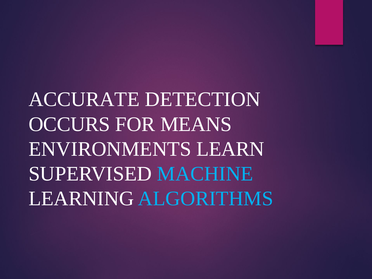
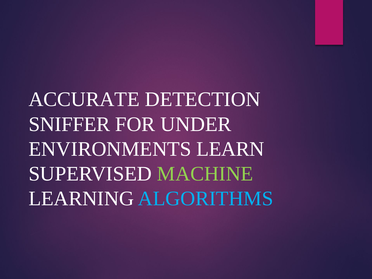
OCCURS: OCCURS -> SNIFFER (69, 124)
MEANS: MEANS -> UNDER (196, 124)
MACHINE colour: light blue -> light green (205, 174)
